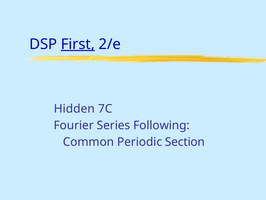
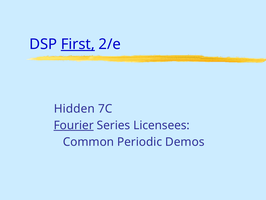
Fourier underline: none -> present (74, 125)
Following: Following -> Licensees (161, 125)
Section: Section -> Demos (185, 142)
